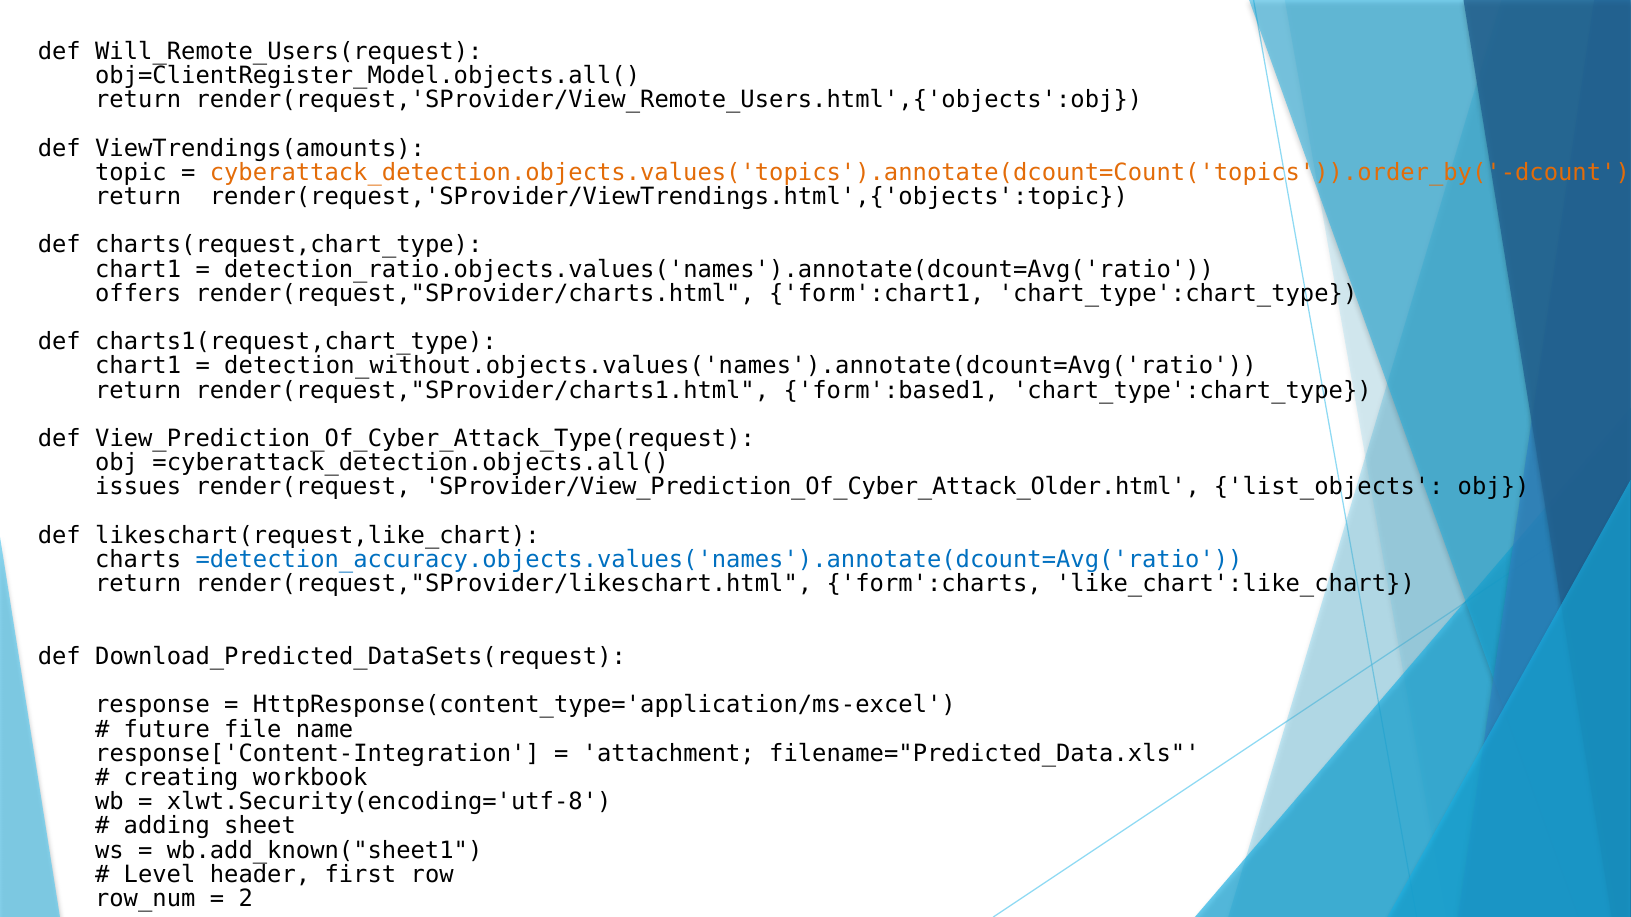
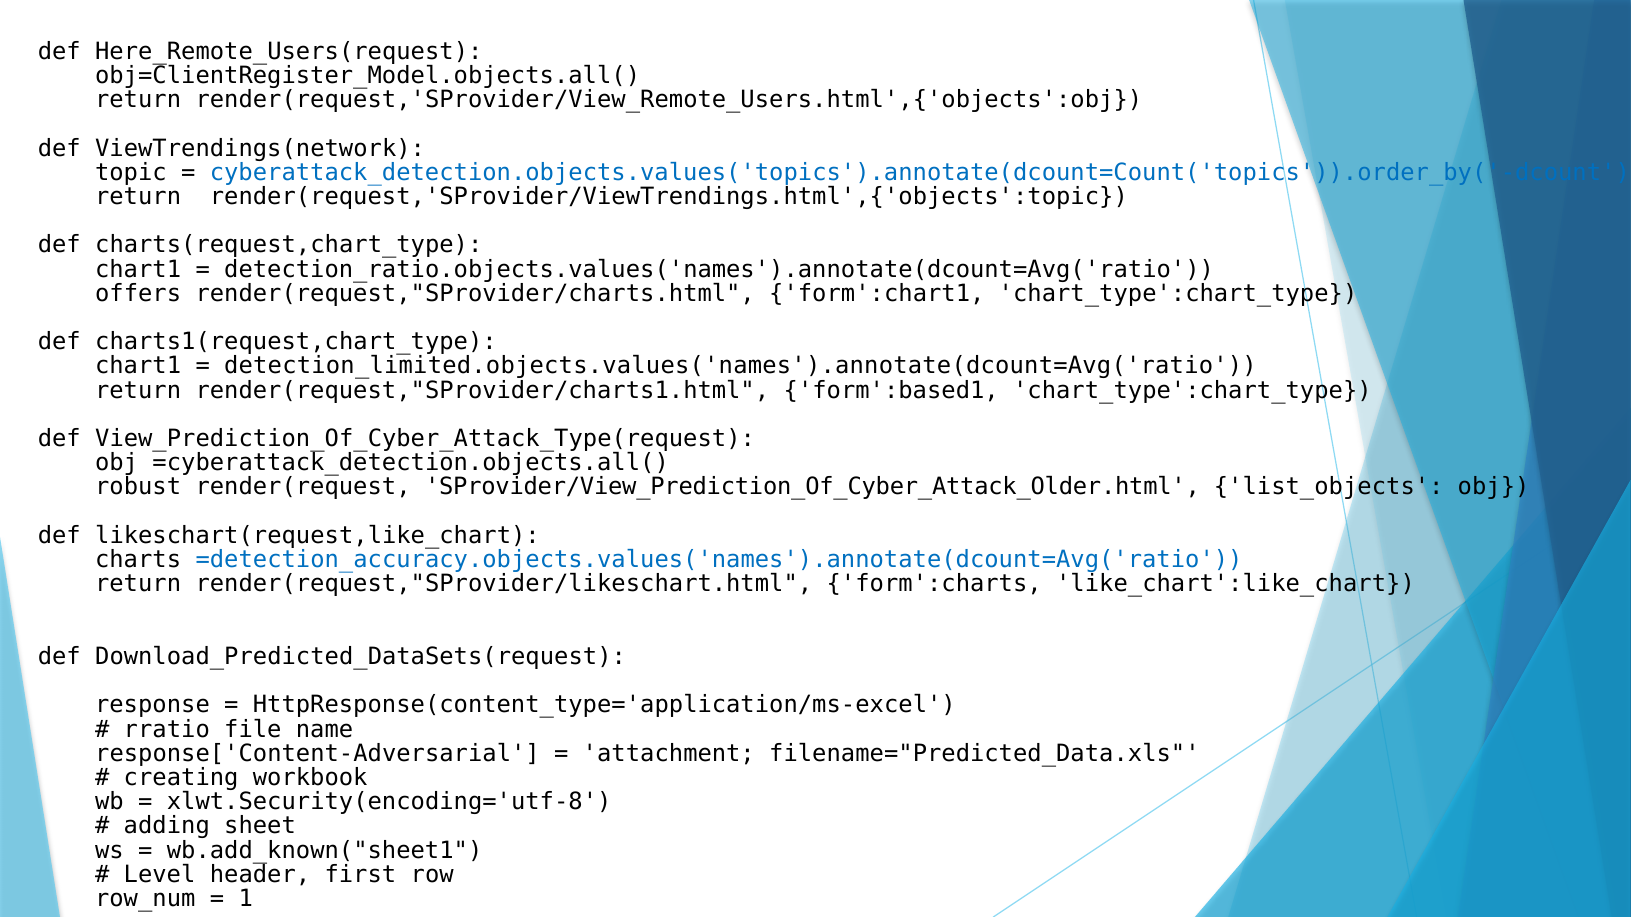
Will_Remote_Users(request: Will_Remote_Users(request -> Here_Remote_Users(request (289, 51)
ViewTrendings(amounts: ViewTrendings(amounts -> ViewTrendings(network (260, 148)
cyberattack_detection.objects.values('topics').annotate(dcount=Count('topics')).order_by('-dcount colour: orange -> blue (920, 172)
detection_without.objects.values('names').annotate(dcount=Avg('ratio: detection_without.objects.values('names').annotate(dcount=Avg('ratio -> detection_limited.objects.values('names').annotate(dcount=Avg('ratio (740, 366)
issues: issues -> robust (138, 487)
future: future -> rratio (167, 730)
response['Content-Integration: response['Content-Integration -> response['Content-Adversarial (317, 754)
2: 2 -> 1 (246, 899)
